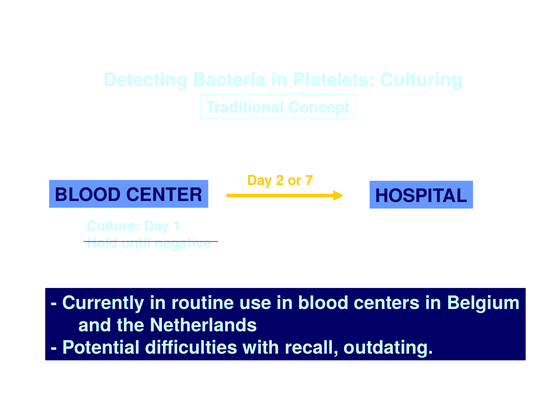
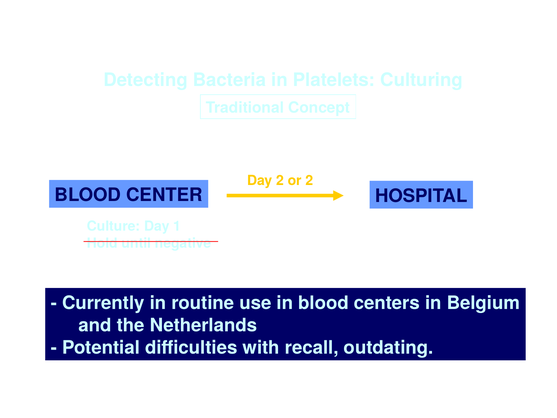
or 7: 7 -> 2 (309, 181)
